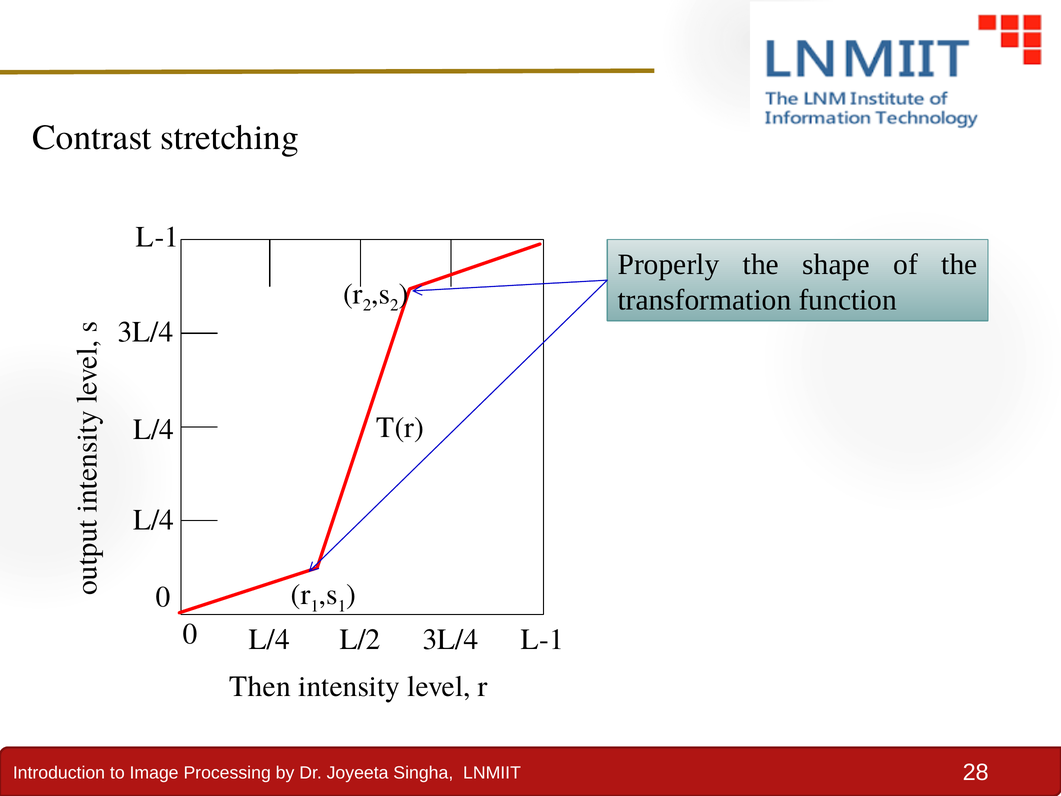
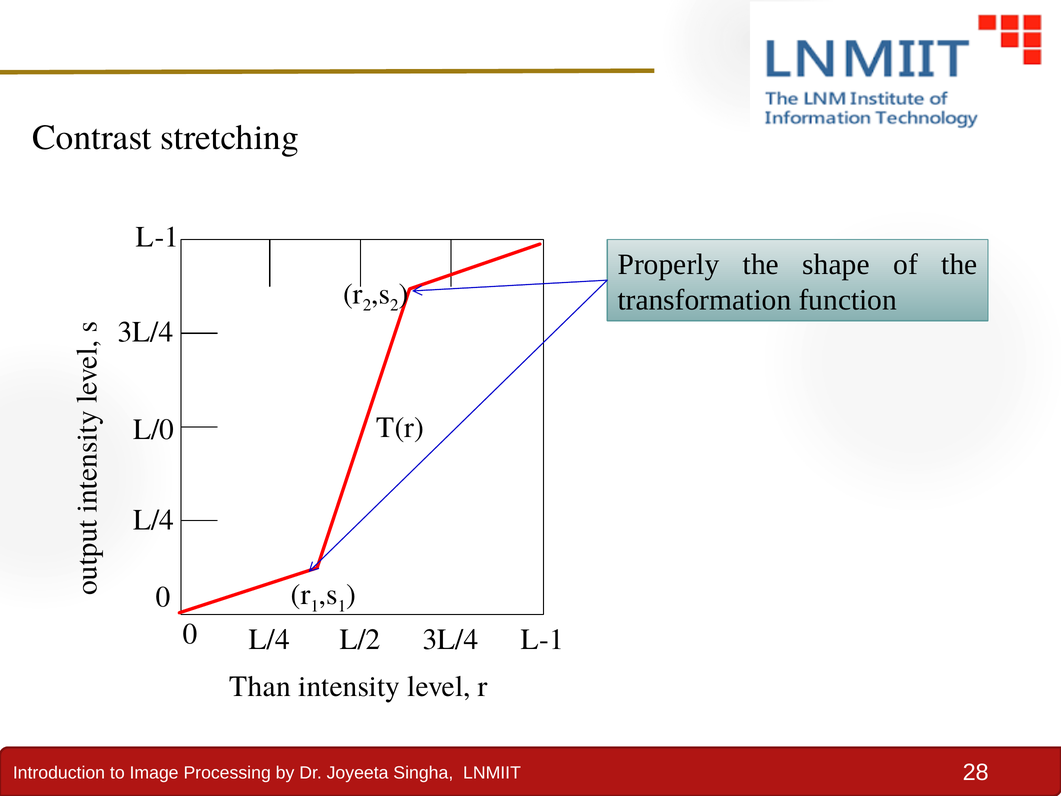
L/4: L/4 -> L/0 (154, 430)
Then: Then -> Than (260, 686)
